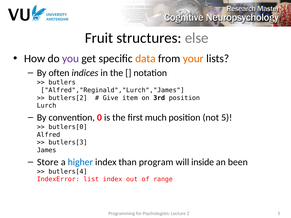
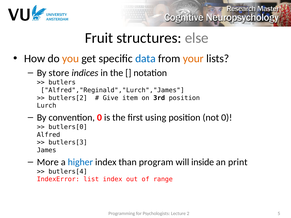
you colour: purple -> orange (71, 59)
data colour: orange -> blue (145, 59)
often: often -> store (59, 73)
much: much -> using (156, 118)
not 5: 5 -> 0 (227, 118)
Store: Store -> More (48, 162)
been: been -> print (238, 162)
